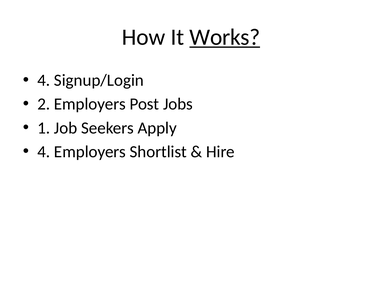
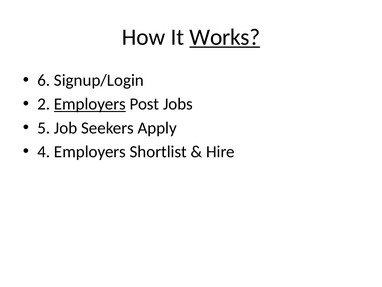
4: 4 -> 6 (44, 80)
Employers underline: none -> present (90, 104)
1: 1 -> 5 (44, 128)
